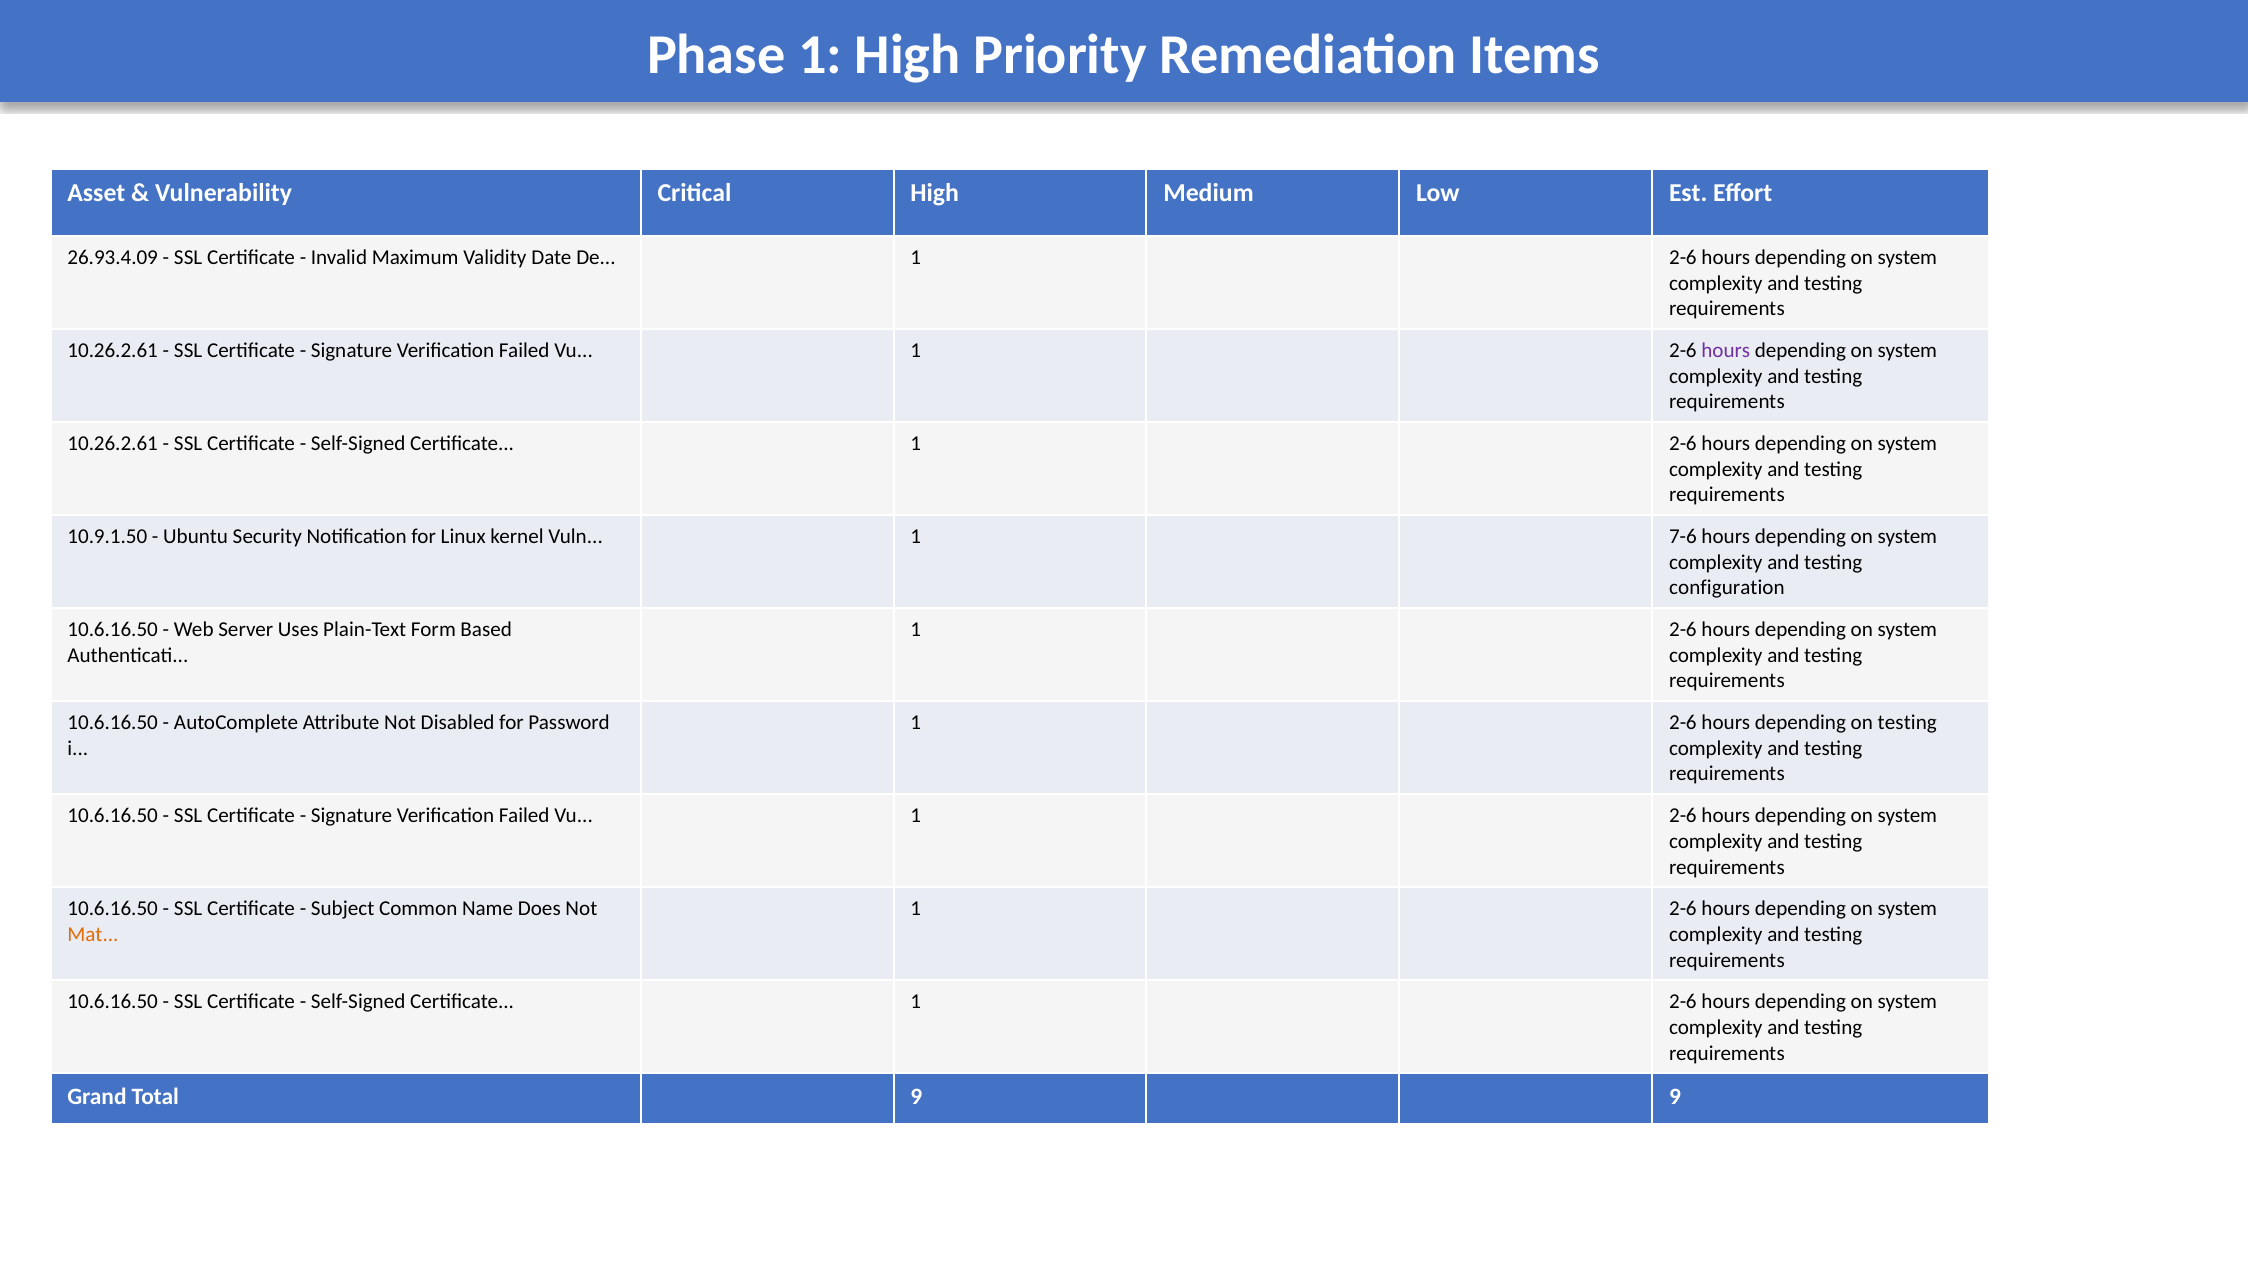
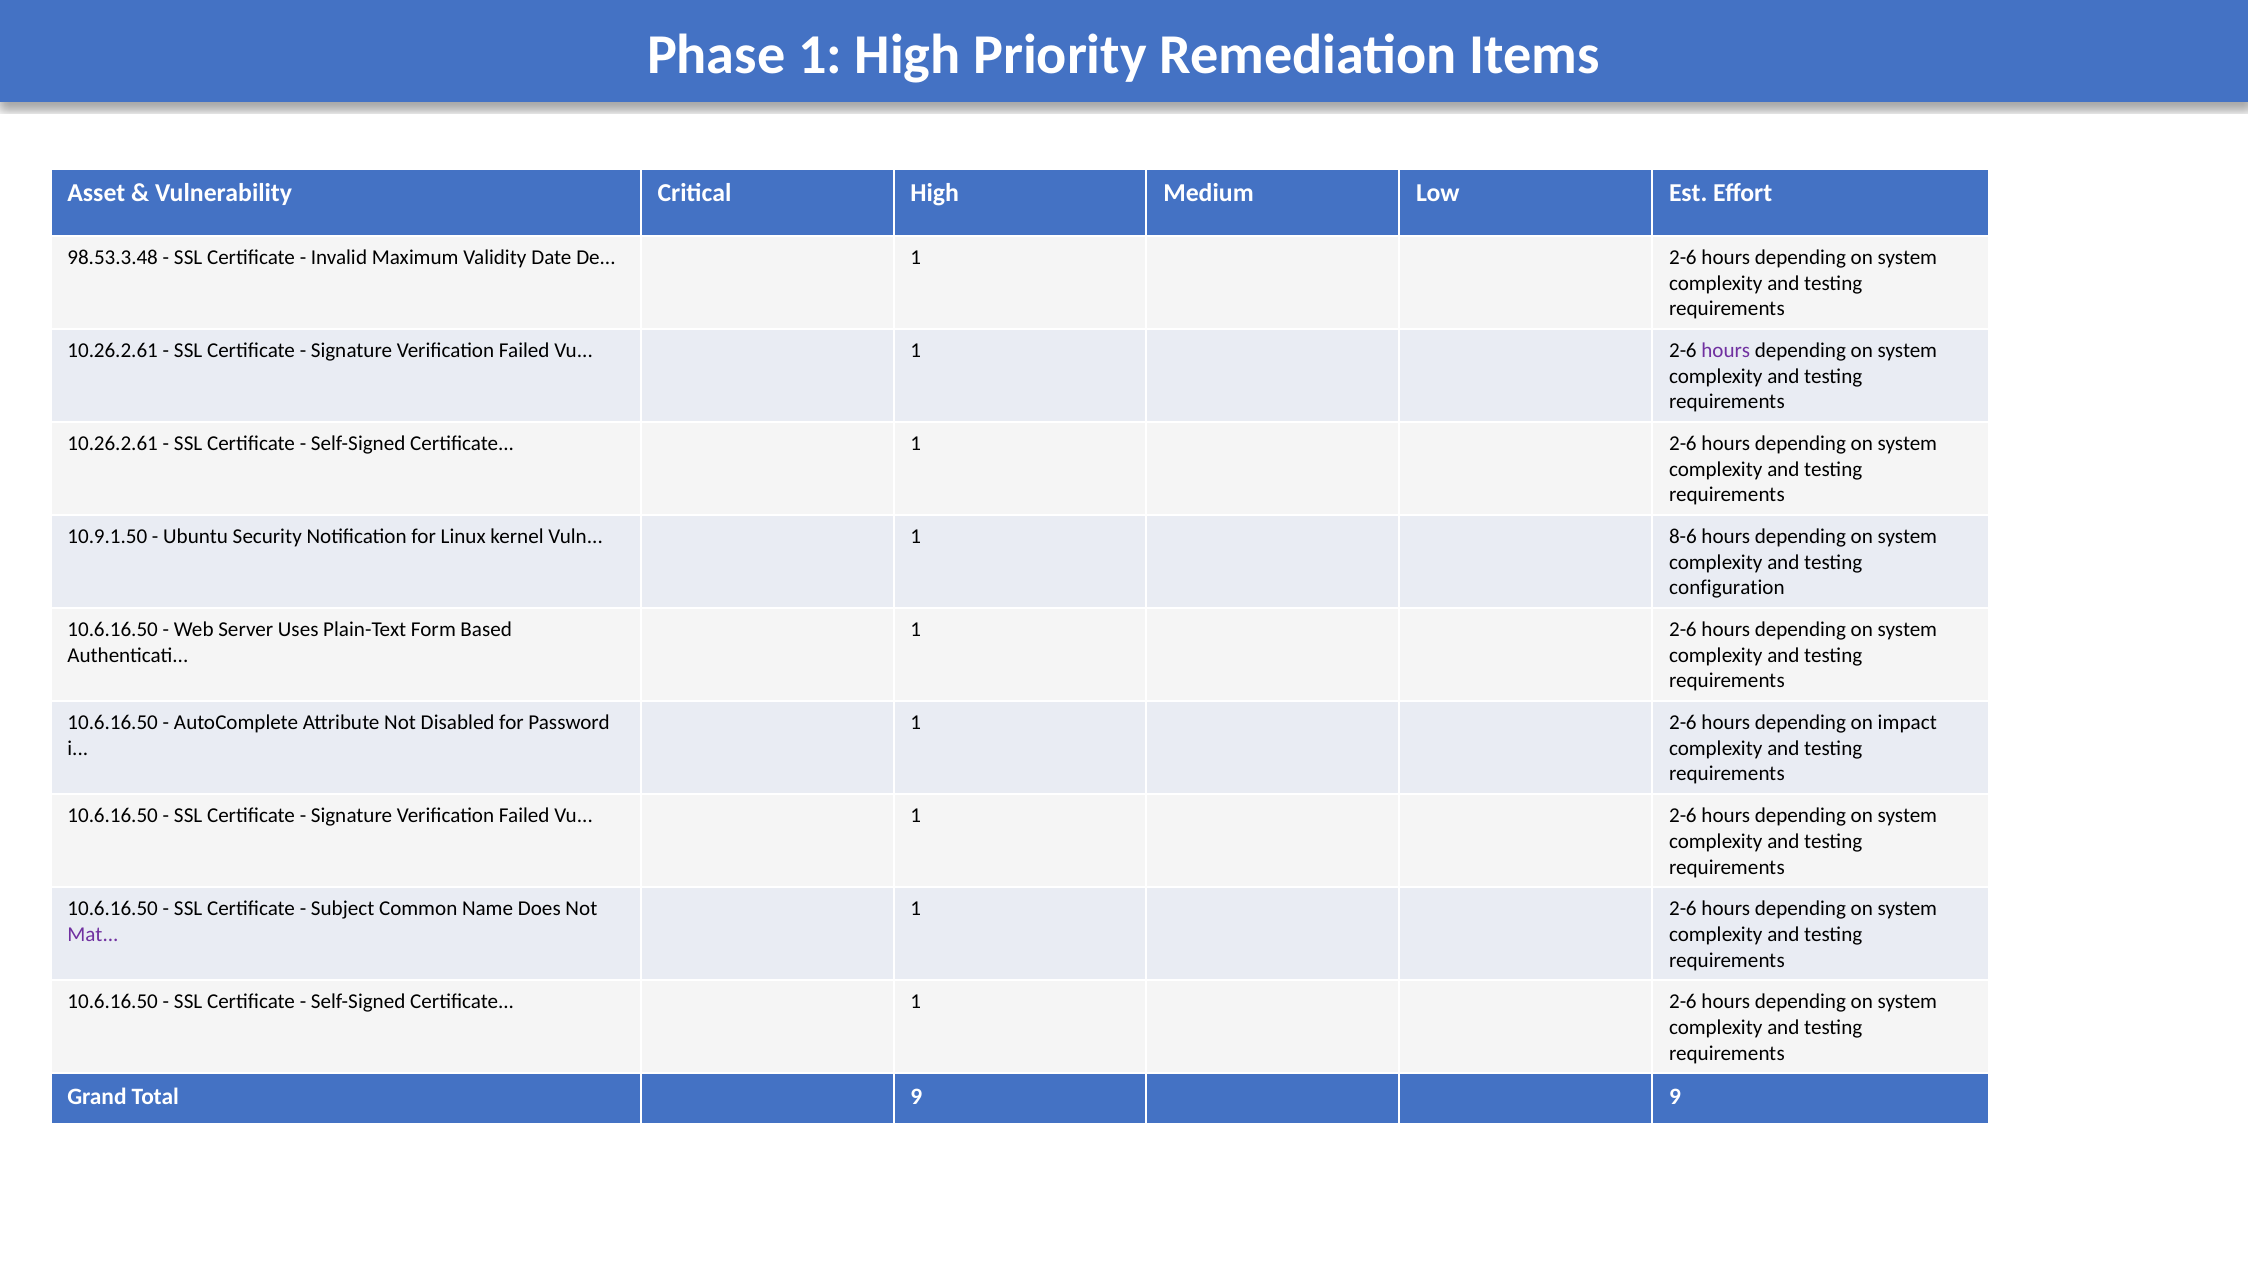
26.93.4.09: 26.93.4.09 -> 98.53.3.48 (113, 257)
7-6: 7-6 -> 8-6 (1683, 536)
on testing: testing -> impact (1907, 722)
Mat colour: orange -> purple (93, 934)
